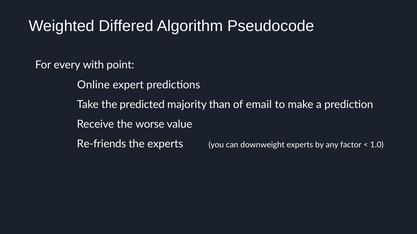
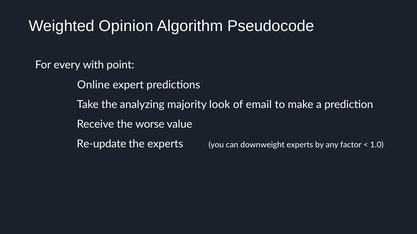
Differed: Differed -> Opinion (126, 26)
predicted: predicted -> analyzing (142, 105)
than: than -> look (220, 105)
Re-friends: Re-friends -> Re-update (101, 144)
